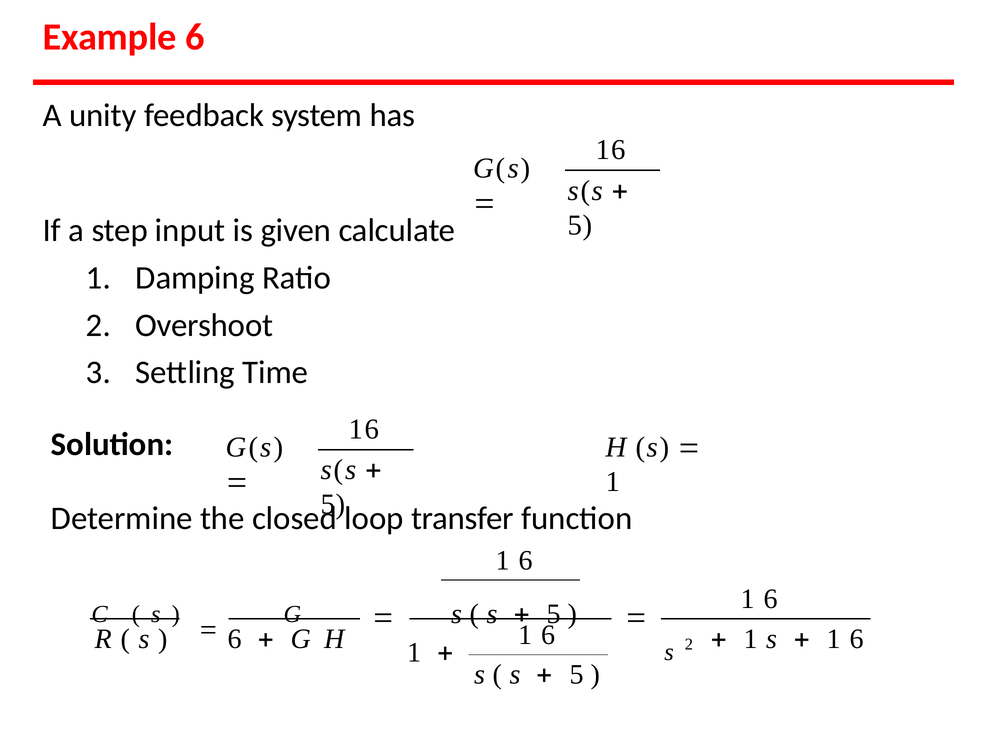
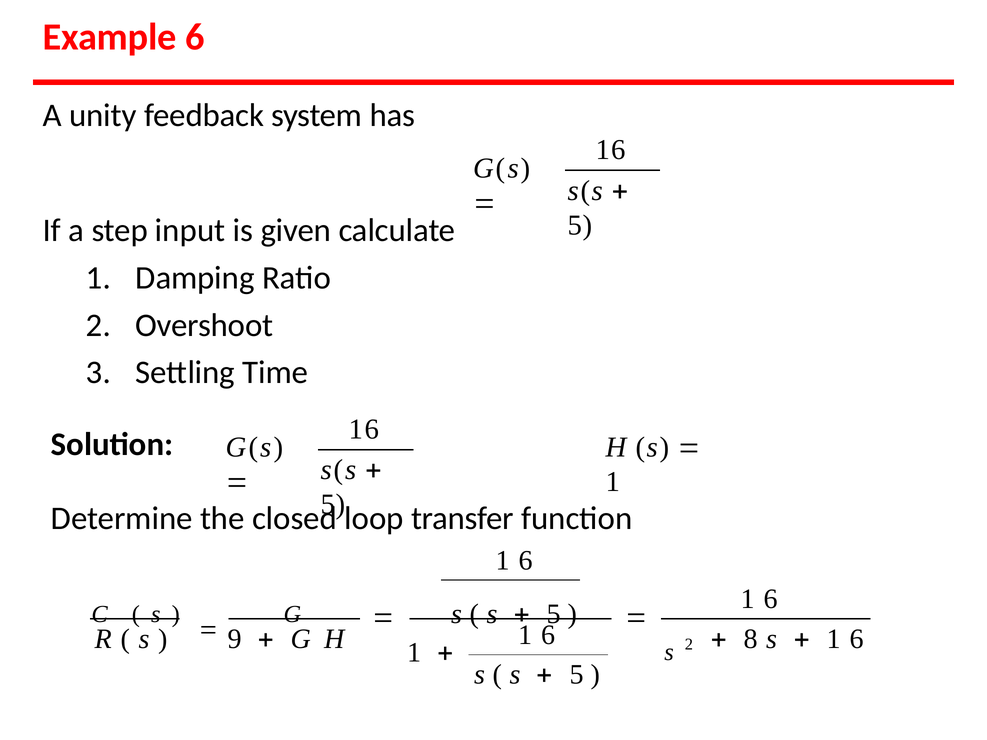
6: 6 -> 9 (235, 639)
1: 1 -> 8 (751, 639)
